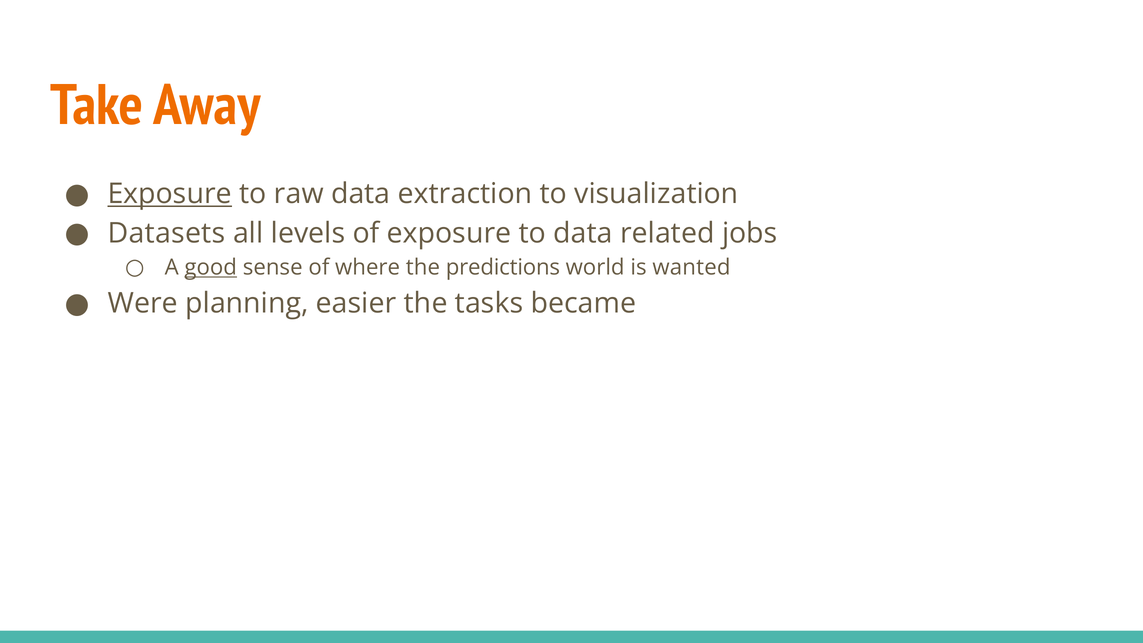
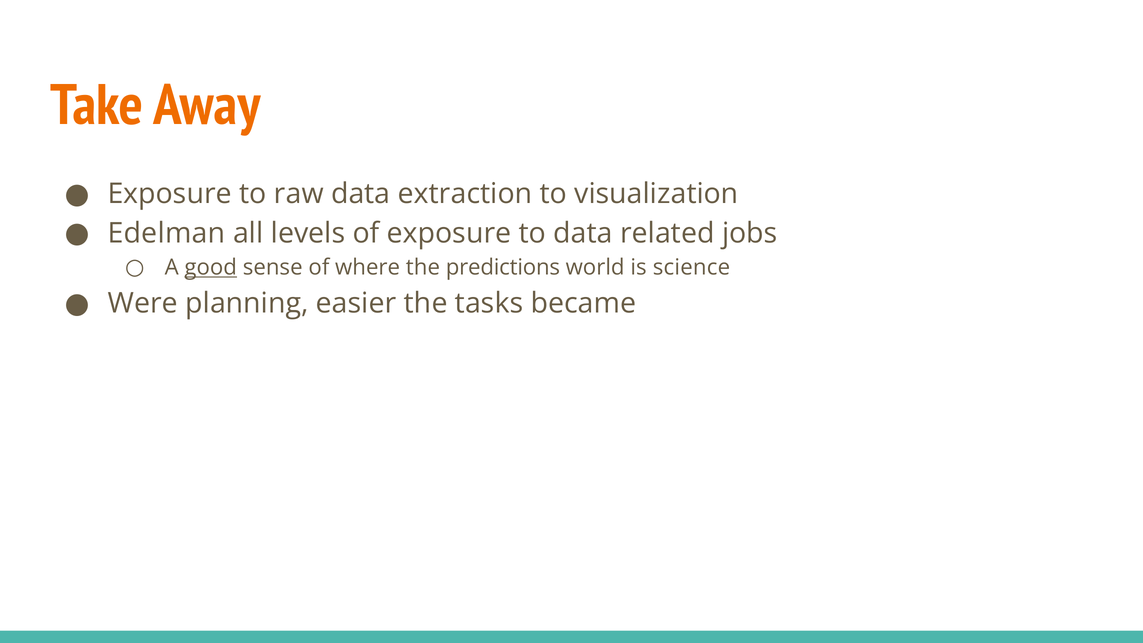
Exposure underline: present -> none (170, 194)
Datasets: Datasets -> Edelman (167, 233)
wanted: wanted -> science (691, 267)
